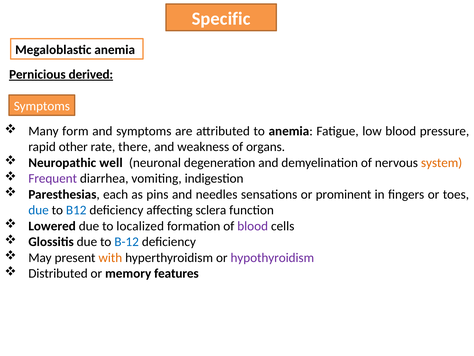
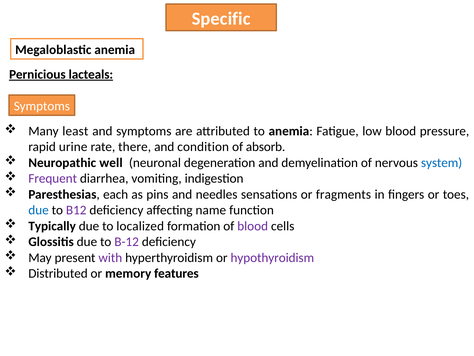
derived: derived -> lacteals (91, 74)
form: form -> least (75, 131)
other: other -> urine (73, 147)
weakness: weakness -> condition (203, 147)
organs: organs -> absorb (266, 147)
system colour: orange -> blue (442, 163)
prominent: prominent -> fragments (343, 194)
B12 colour: blue -> purple (76, 210)
sclera: sclera -> name (211, 210)
Lowered: Lowered -> Typically (52, 226)
B-12 colour: blue -> purple (127, 242)
with colour: orange -> purple (110, 257)
